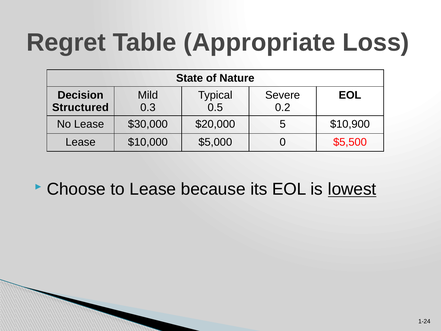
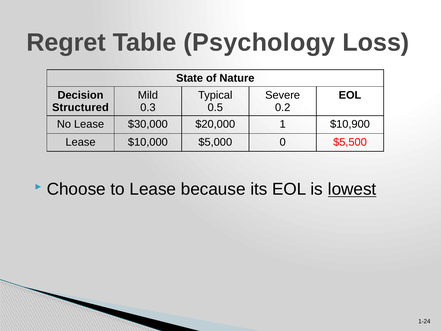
Appropriate: Appropriate -> Psychology (259, 43)
5: 5 -> 1 (283, 124)
